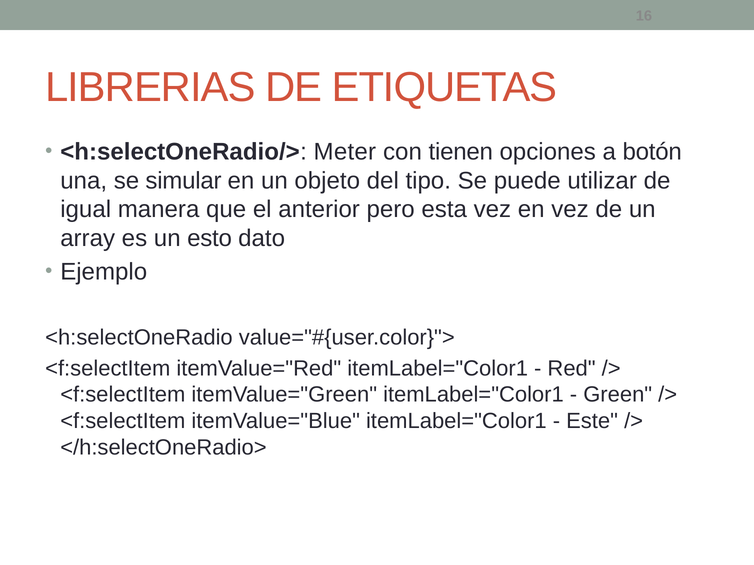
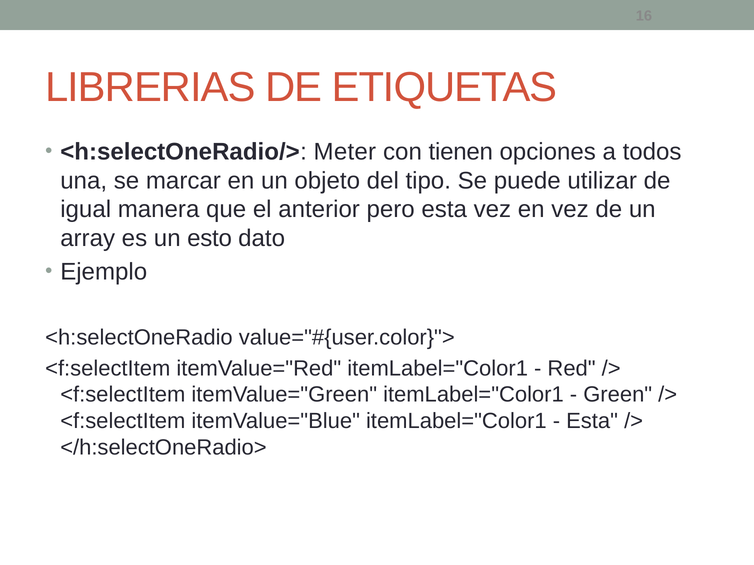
botón: botón -> todos (652, 152)
simular: simular -> marcar (183, 181)
Este: Este -> Esta (592, 421)
